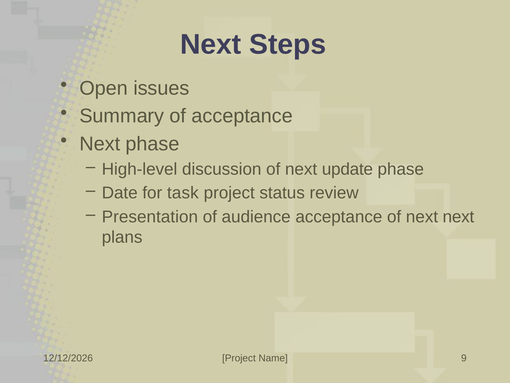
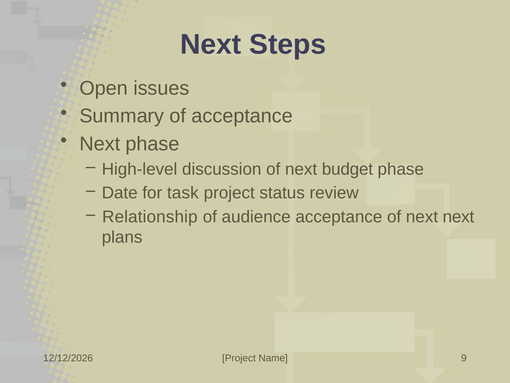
update: update -> budget (347, 169)
Presentation: Presentation -> Relationship (150, 217)
